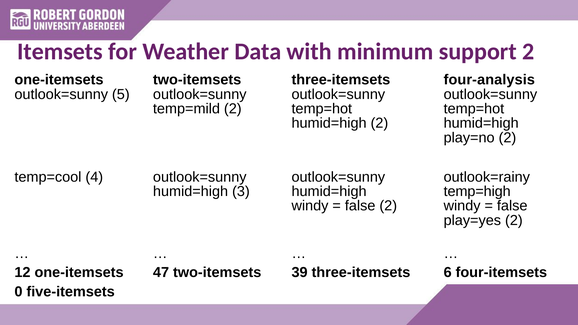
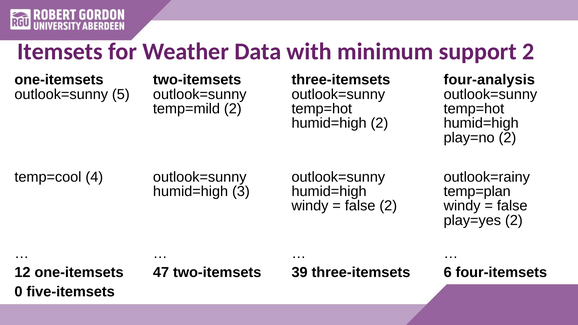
temp=high: temp=high -> temp=plan (477, 191)
